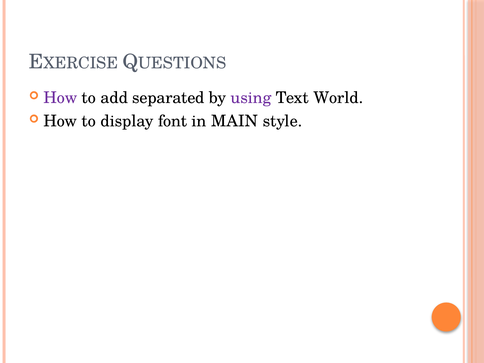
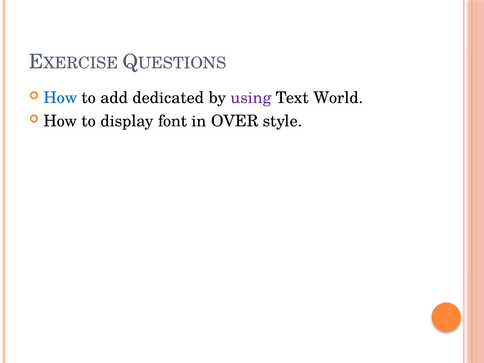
How colour: purple -> blue (60, 98)
separated: separated -> dedicated (168, 98)
MAIN: MAIN -> OVER (235, 121)
